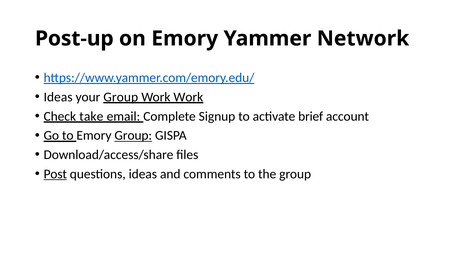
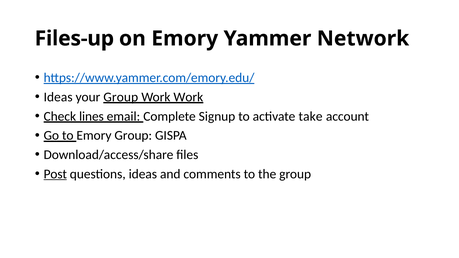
Post-up: Post-up -> Files-up (74, 39)
take: take -> lines (91, 116)
brief: brief -> take (311, 116)
Group underline: present -> none (133, 136)
